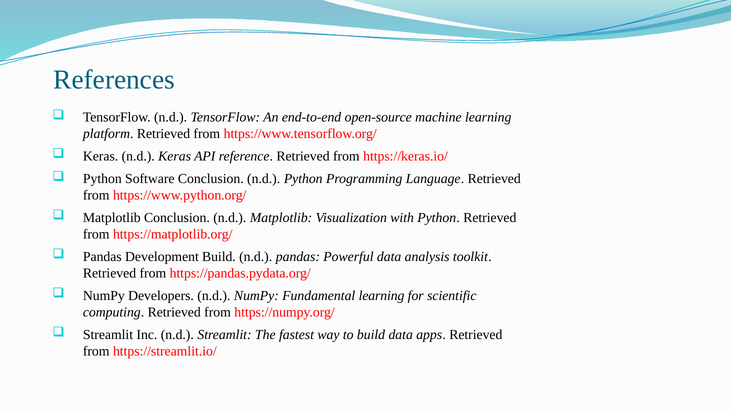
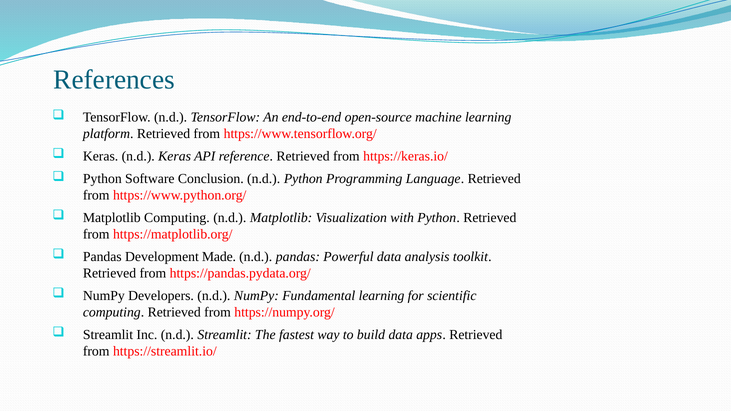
Matplotlib Conclusion: Conclusion -> Computing (177, 218)
Development Build: Build -> Made (219, 257)
